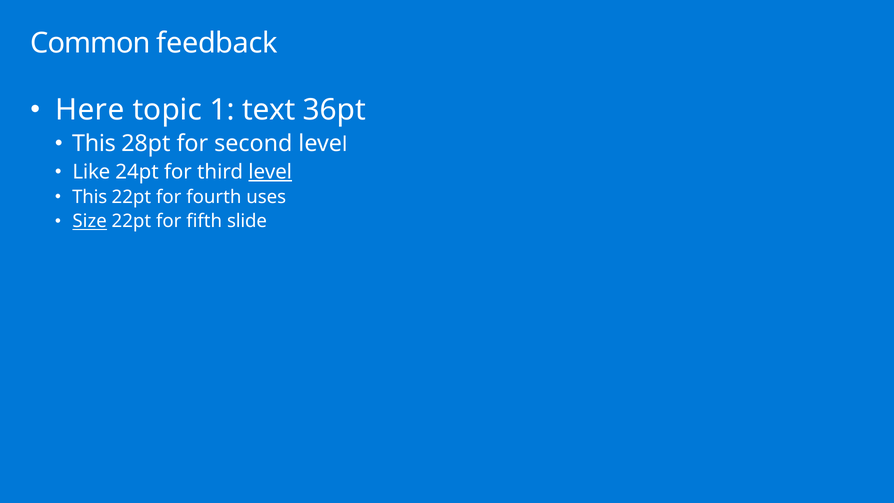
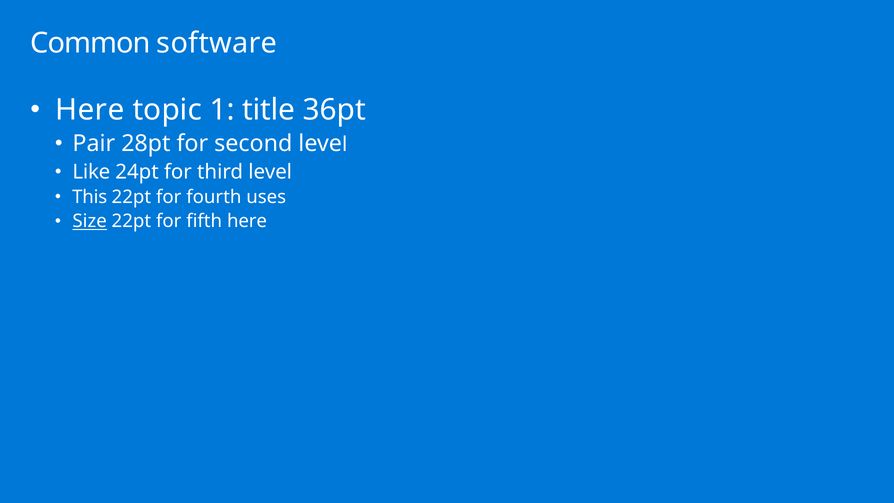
feedback: feedback -> software (217, 43)
text: text -> title (269, 110)
This: This -> Pair (94, 144)
level underline: present -> none (270, 172)
fifth slide: slide -> here (247, 221)
